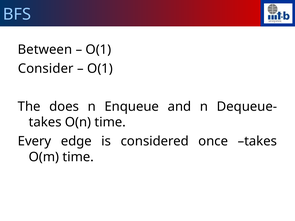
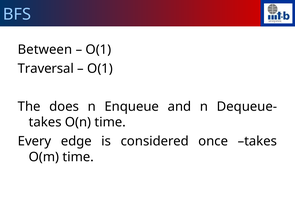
Consider: Consider -> Traversal (46, 69)
